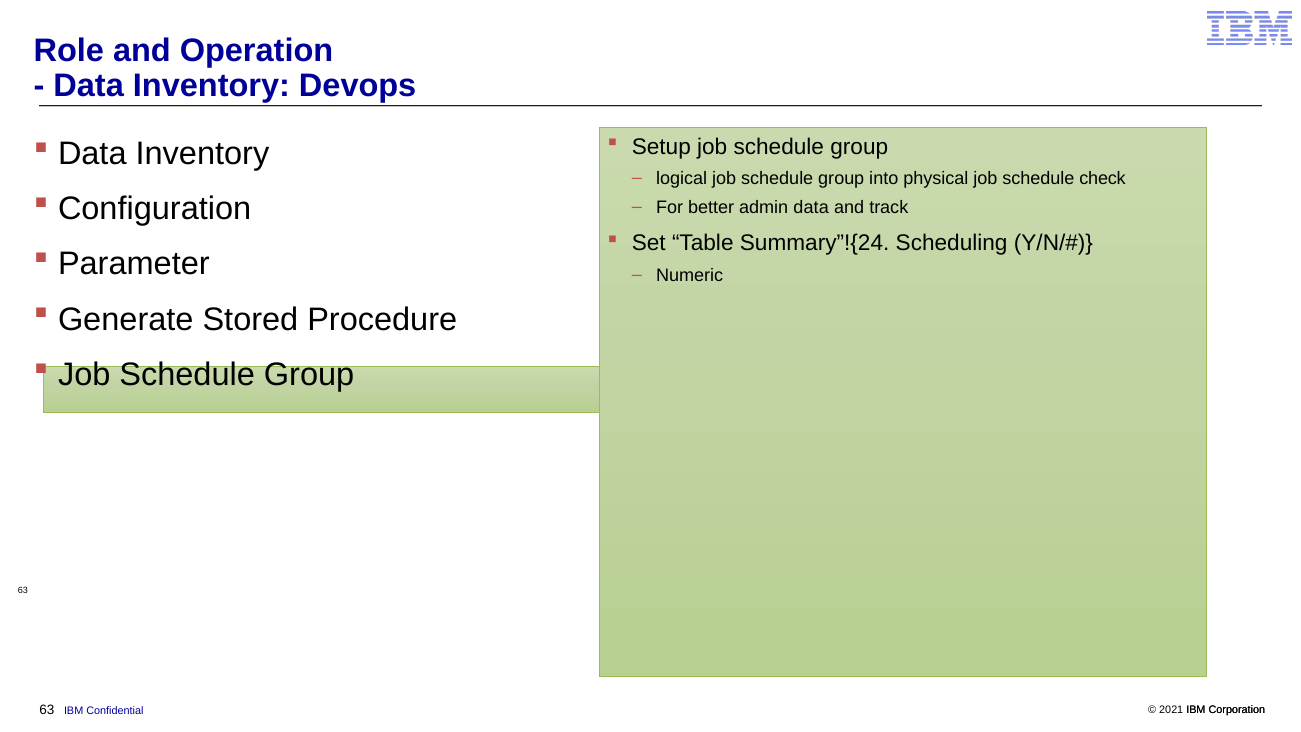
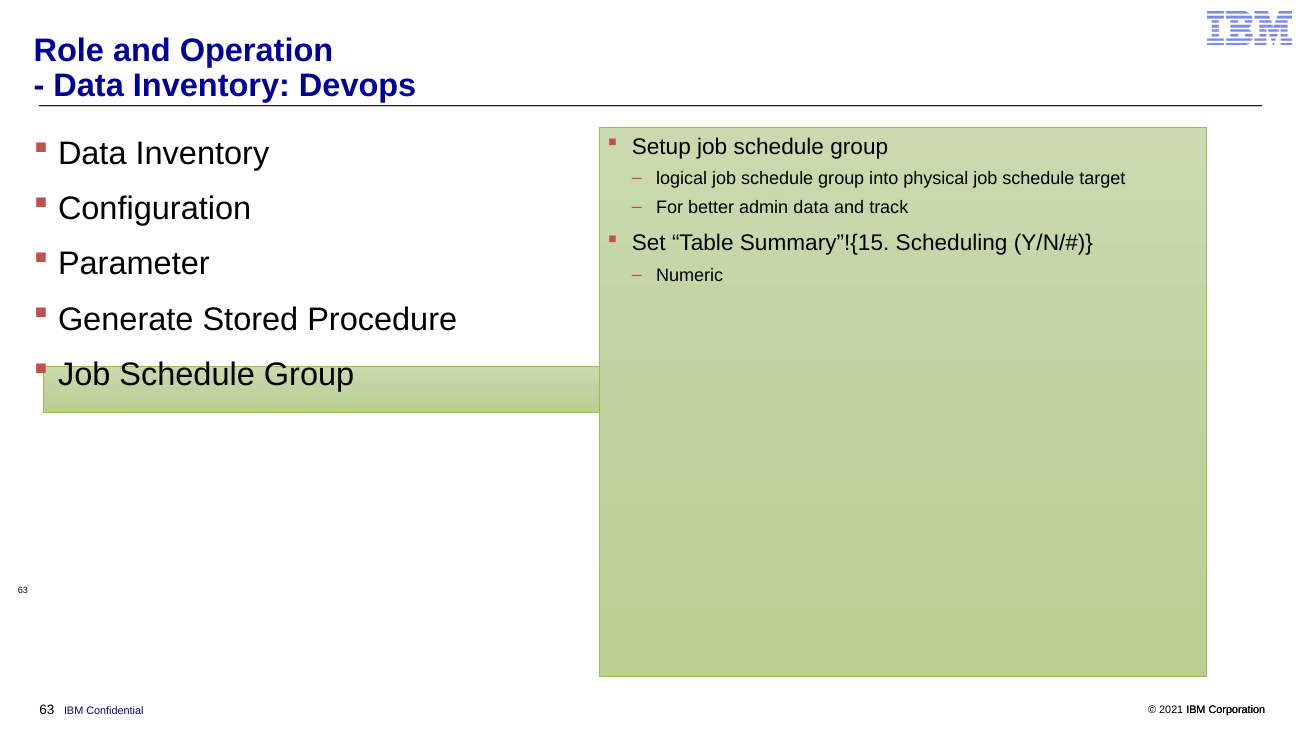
check: check -> target (1102, 179)
Summary”!{24: Summary”!{24 -> Summary”!{15 (815, 243)
